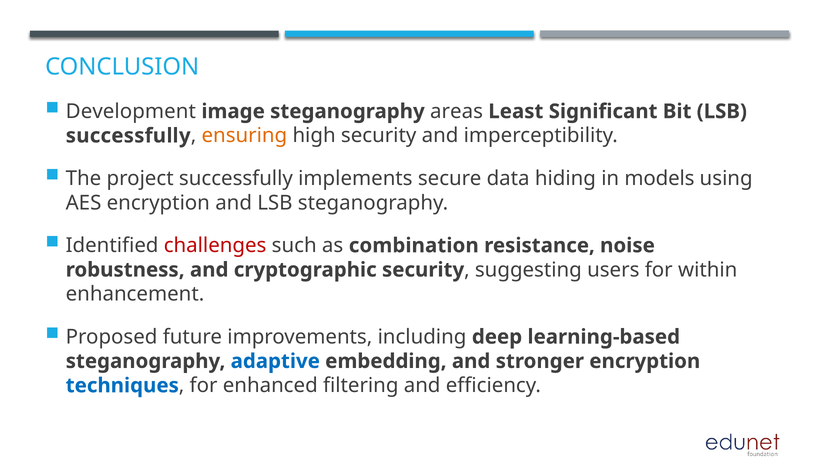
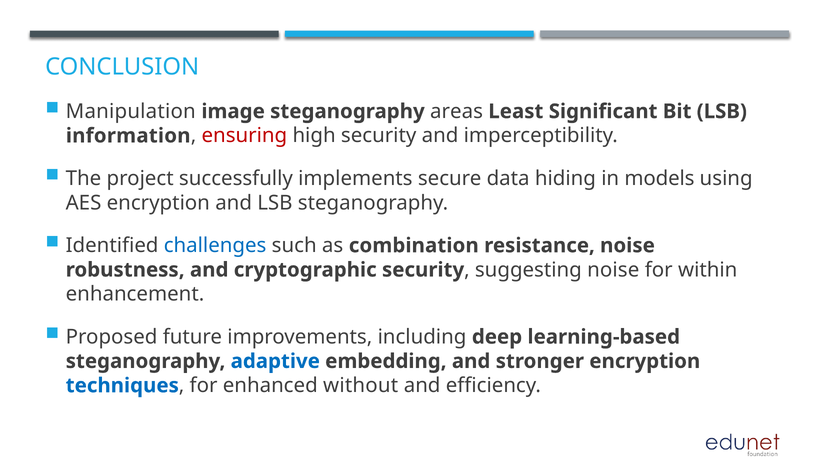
Development: Development -> Manipulation (131, 111)
successfully: successfully -> information (128, 136)
ensuring colour: orange -> red (244, 136)
challenges colour: red -> blue (215, 245)
suggesting users: users -> noise (613, 270)
filtering: filtering -> without (361, 385)
